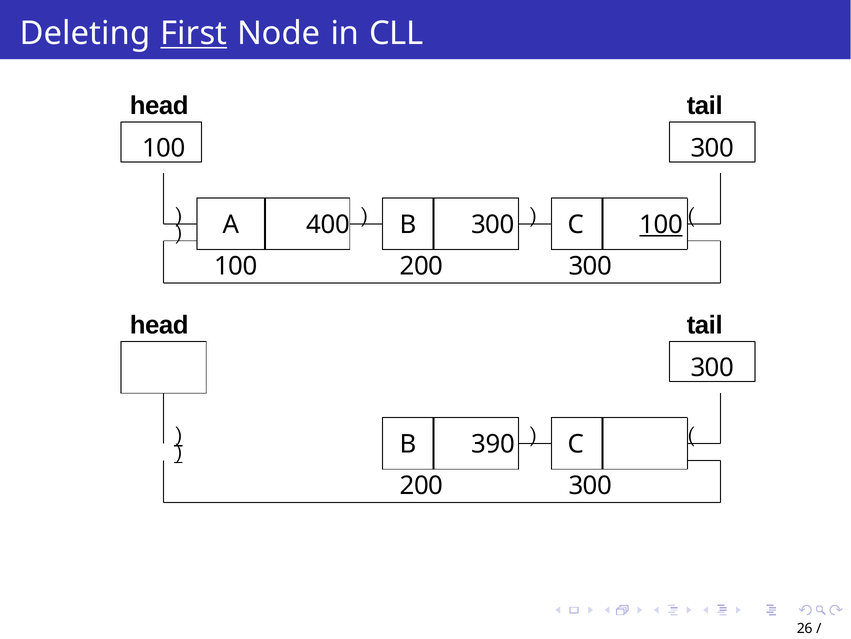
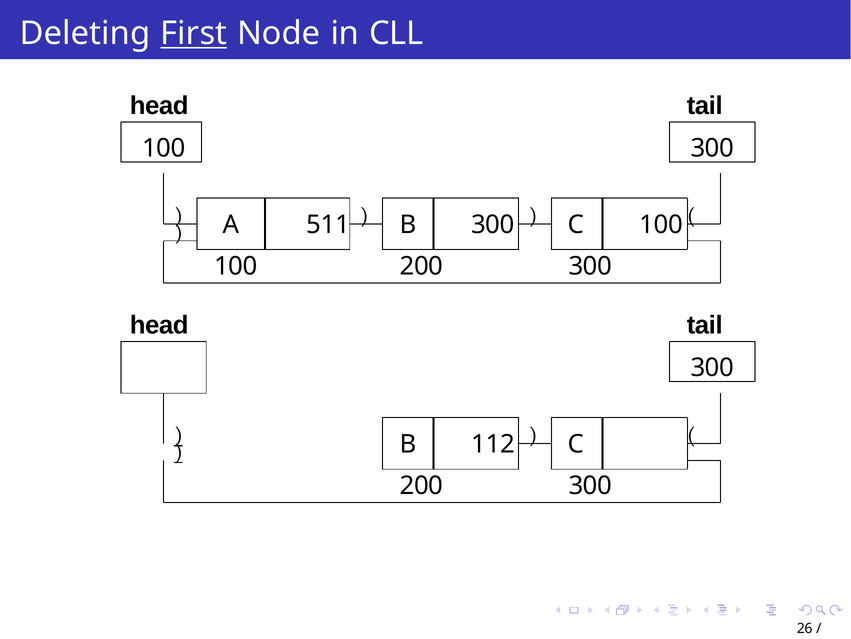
100 underline: present -> none (661, 225)
400: 400 -> 511 (328, 225)
390: 390 -> 112 (493, 444)
